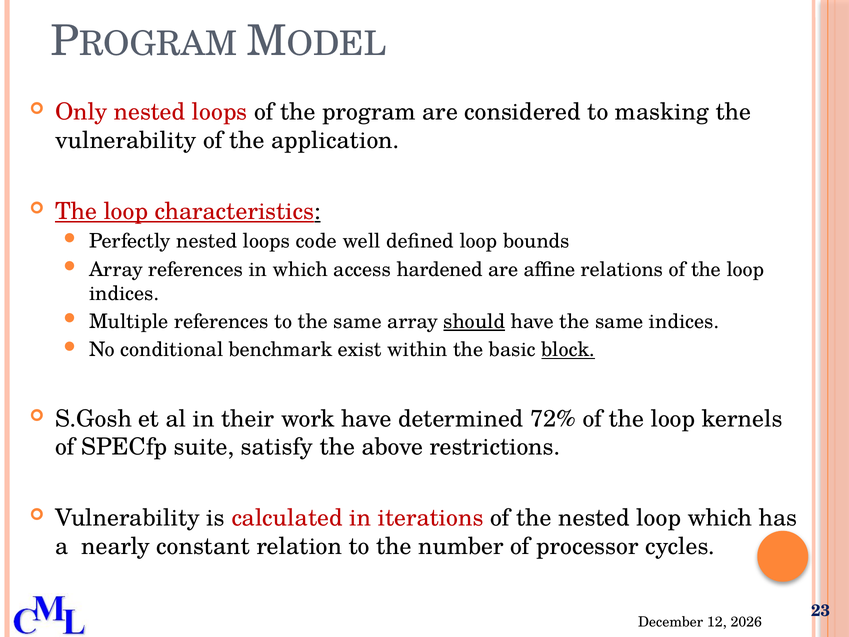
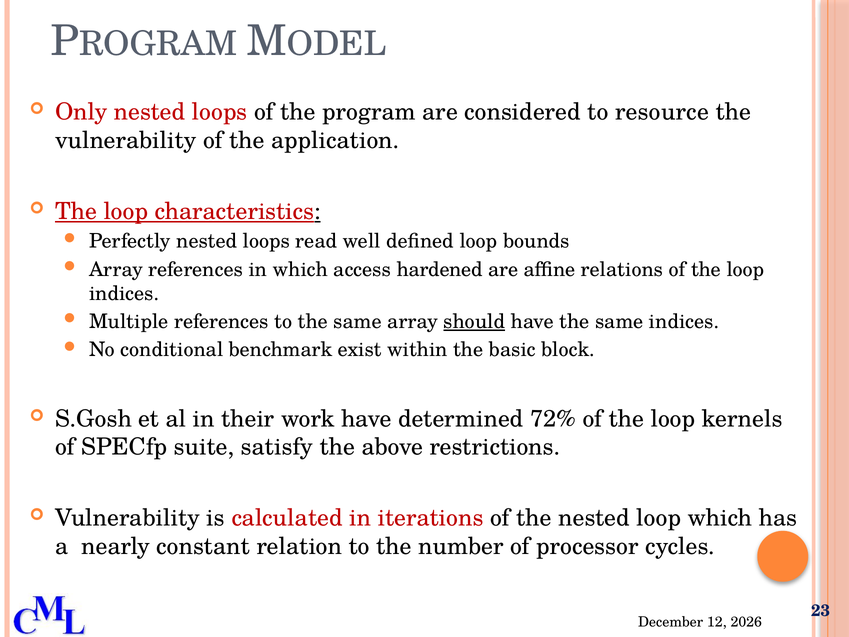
masking: masking -> resource (662, 112)
code: code -> read (316, 241)
block underline: present -> none (568, 350)
